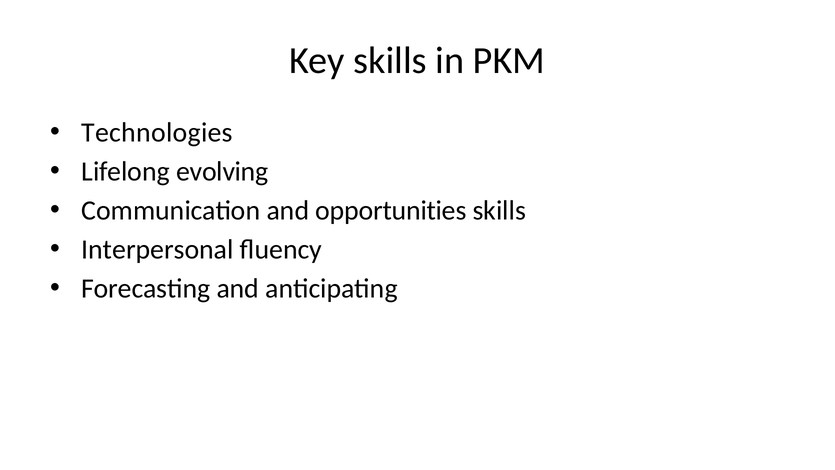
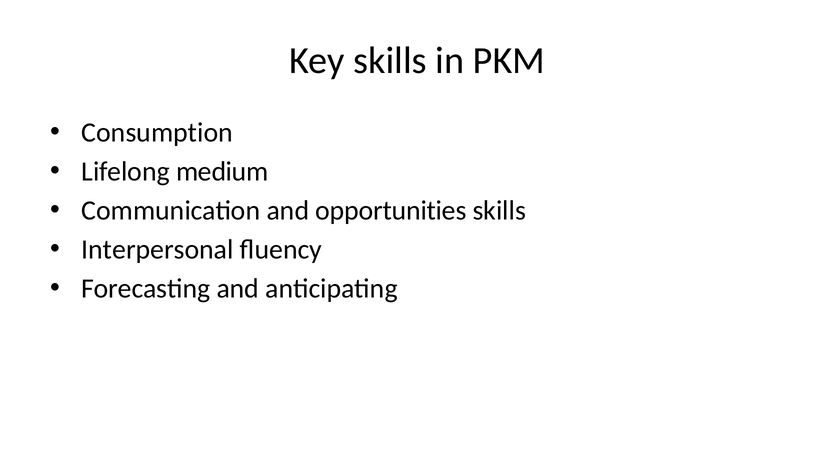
Technologies: Technologies -> Consumption (157, 132)
evolving: evolving -> medium (222, 171)
